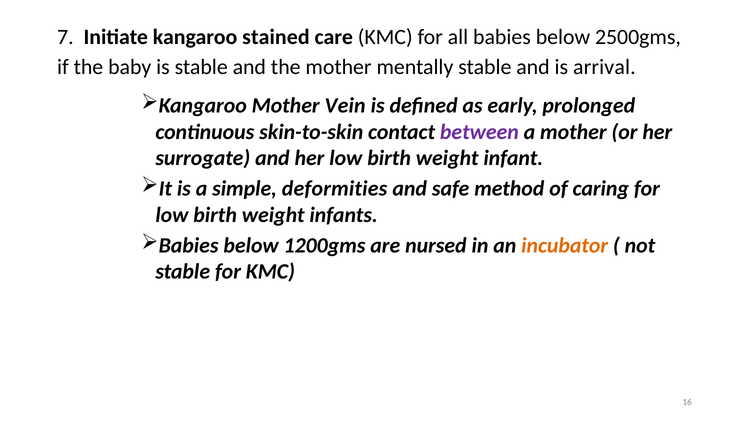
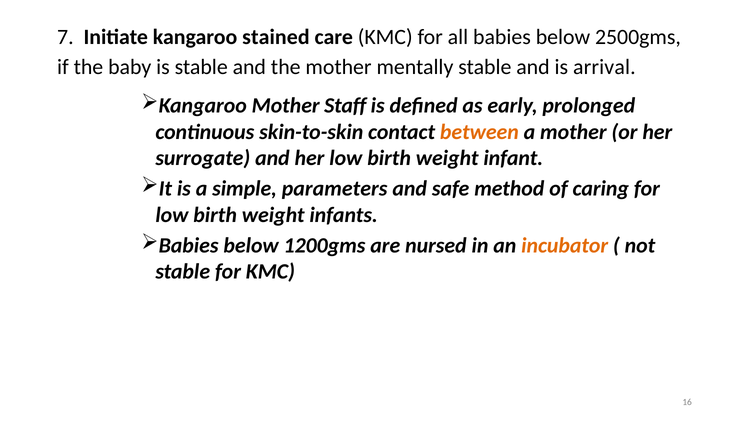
Vein: Vein -> Staff (345, 106)
between colour: purple -> orange (479, 132)
deformities: deformities -> parameters (335, 189)
